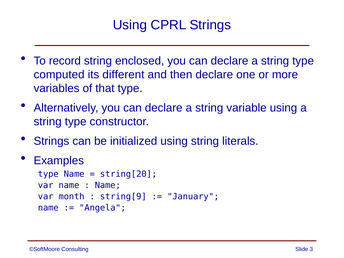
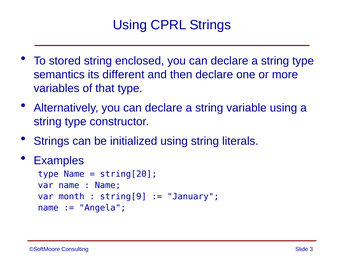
record: record -> stored (65, 61)
computed: computed -> semantics (59, 74)
